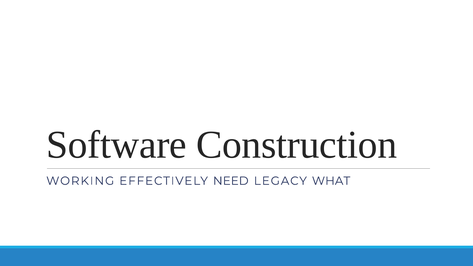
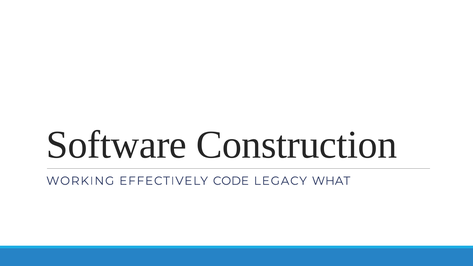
NEED: NEED -> CODE (231, 181)
